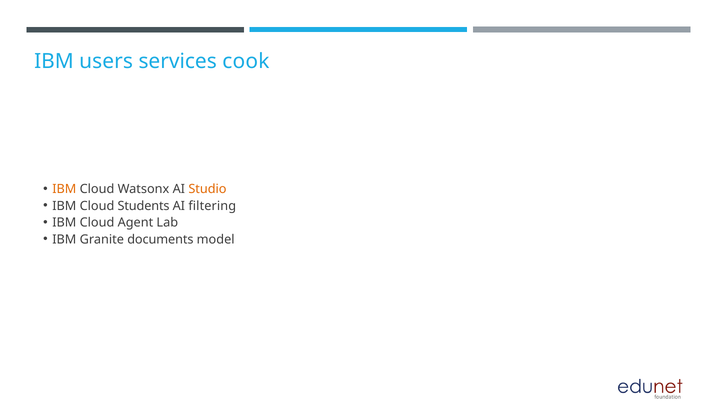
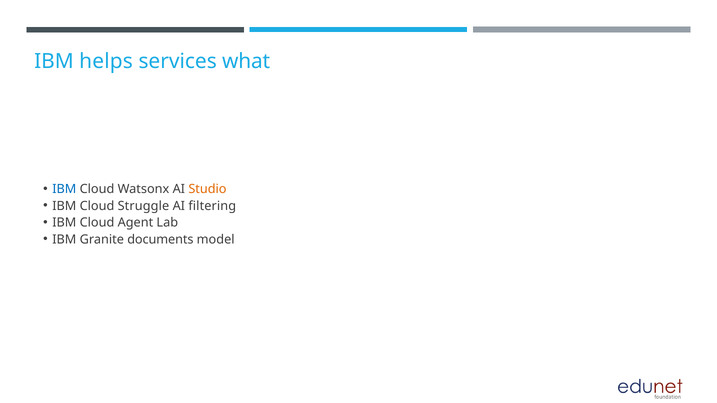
users: users -> helps (106, 61)
cook: cook -> what (246, 61)
IBM colour: orange -> blue (64, 189)
Students: Students -> Struggle (143, 206)
